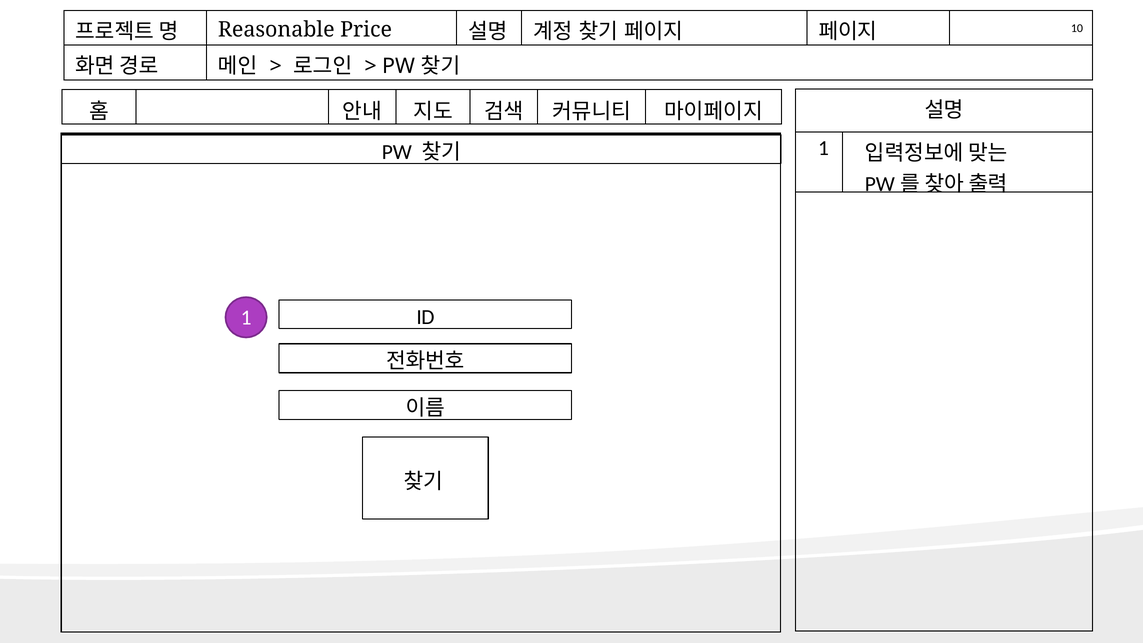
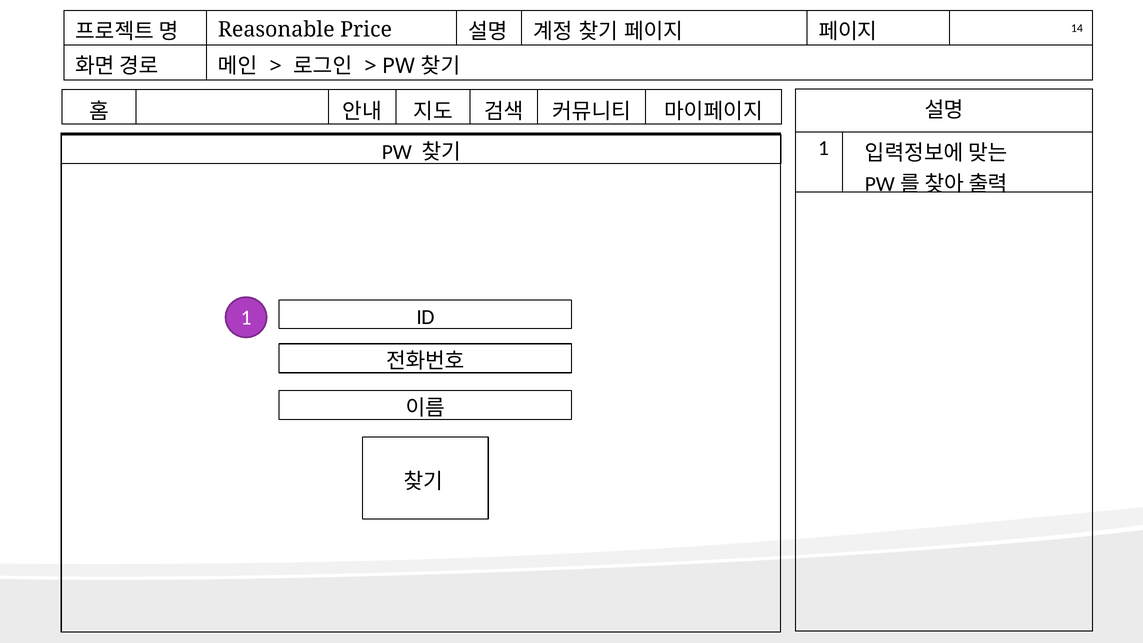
10: 10 -> 14 (1077, 28)
